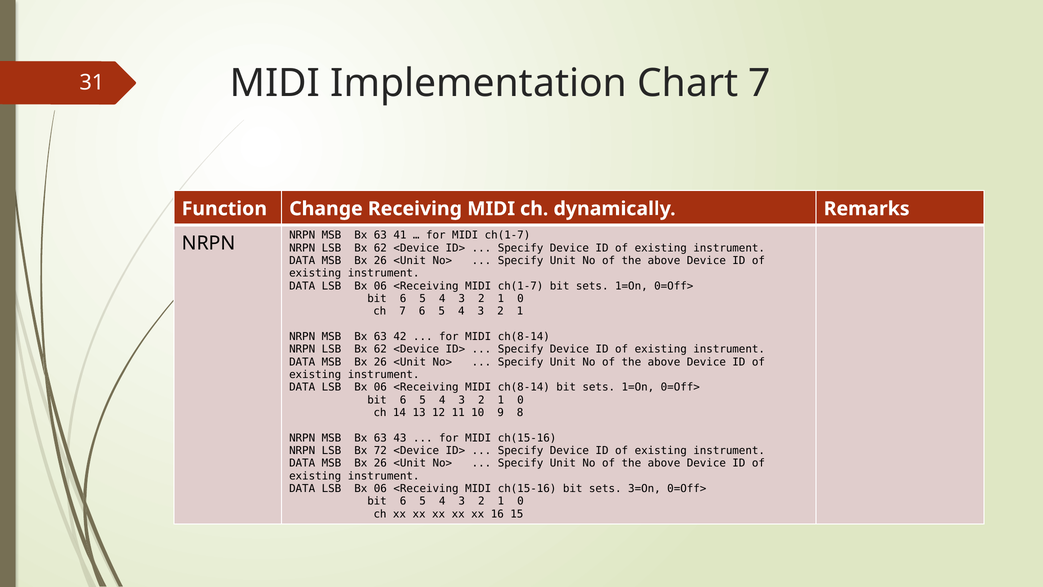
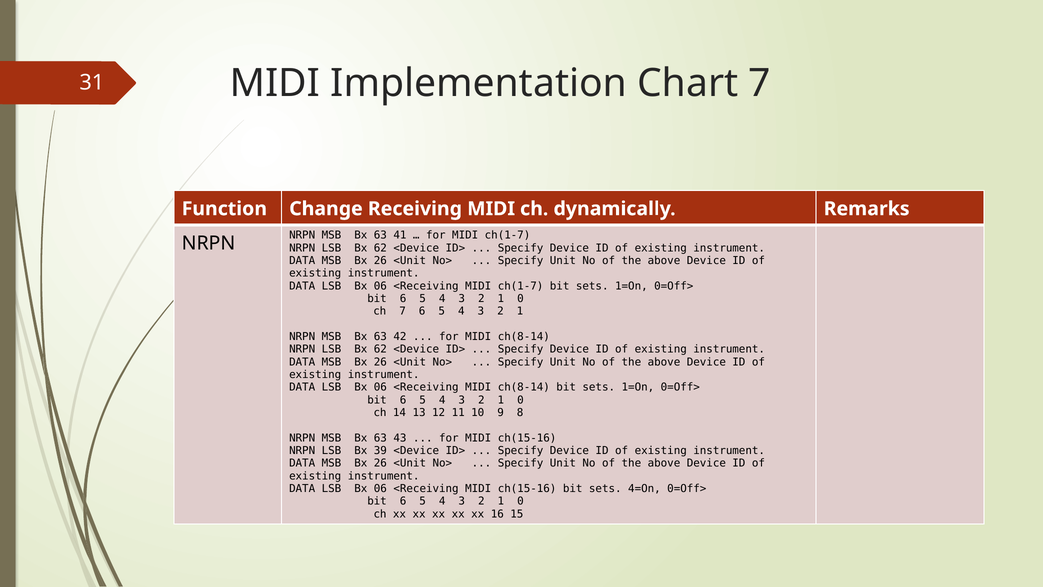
72: 72 -> 39 (380, 450)
3=On: 3=On -> 4=On (644, 488)
